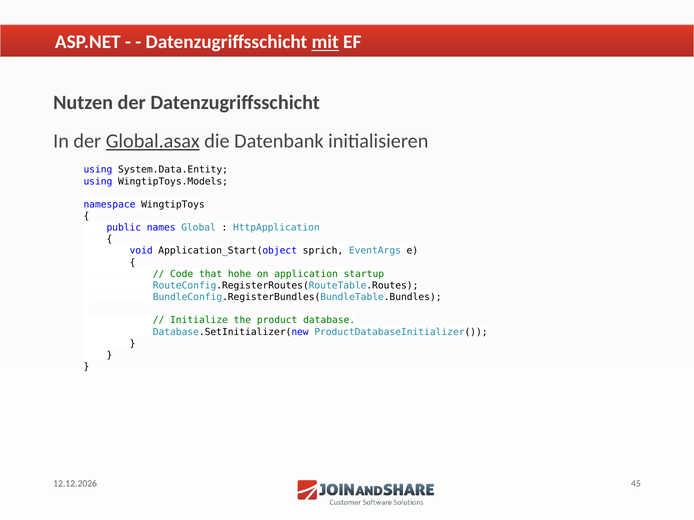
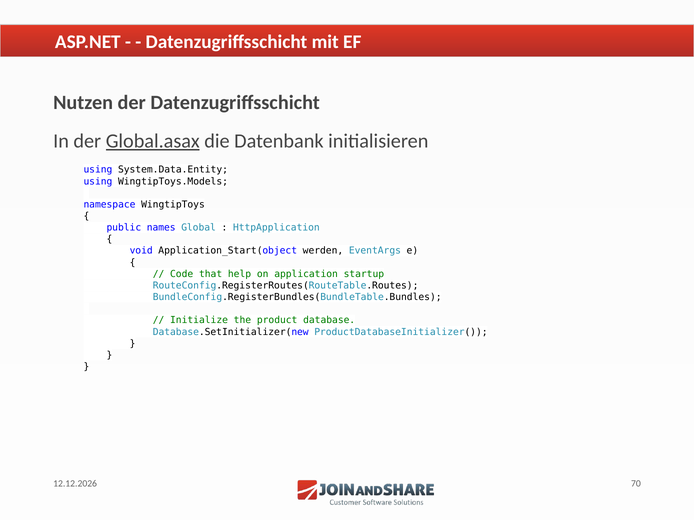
mit underline: present -> none (325, 42)
sprich: sprich -> werden (323, 251)
hohe: hohe -> help (240, 274)
45: 45 -> 70 (636, 484)
